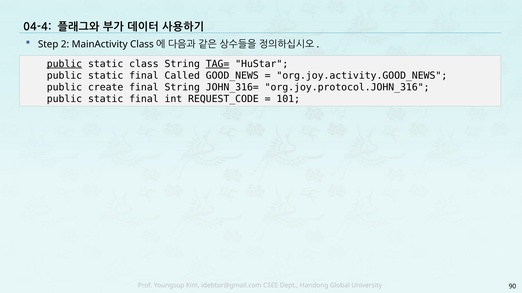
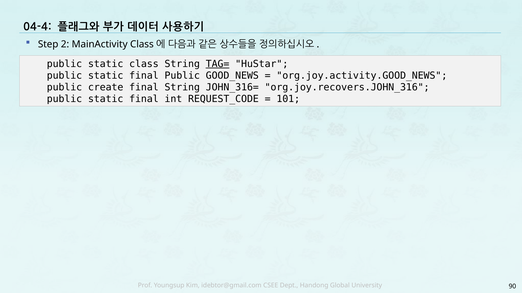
public underline: present -> none (64, 64)
final Called: Called -> Public (182, 76)
org.joy.protocol.JOHN_316: org.joy.protocol.JOHN_316 -> org.joy.recovers.JOHN_316 (347, 88)
